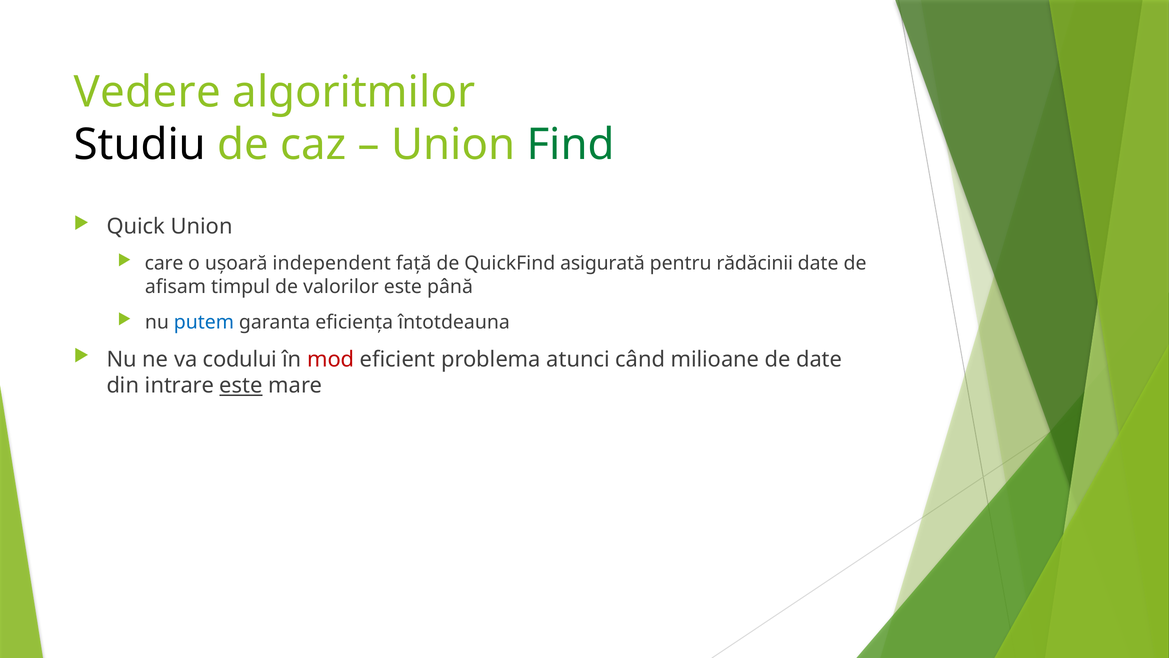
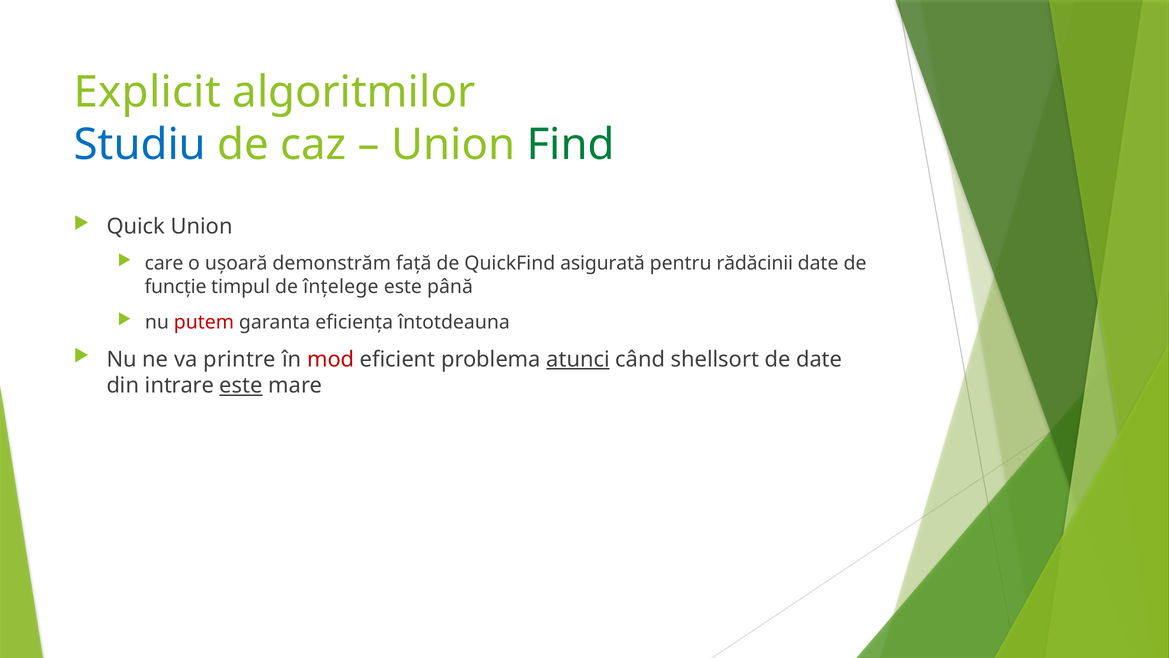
Vedere: Vedere -> Explicit (147, 92)
Studiu colour: black -> blue (140, 145)
independent: independent -> demonstrăm (332, 263)
afisam: afisam -> funcție (176, 286)
valorilor: valorilor -> înțelege (341, 286)
putem colour: blue -> red (204, 322)
codului: codului -> printre (240, 359)
atunci underline: none -> present (578, 359)
milioane: milioane -> shellsort (715, 359)
